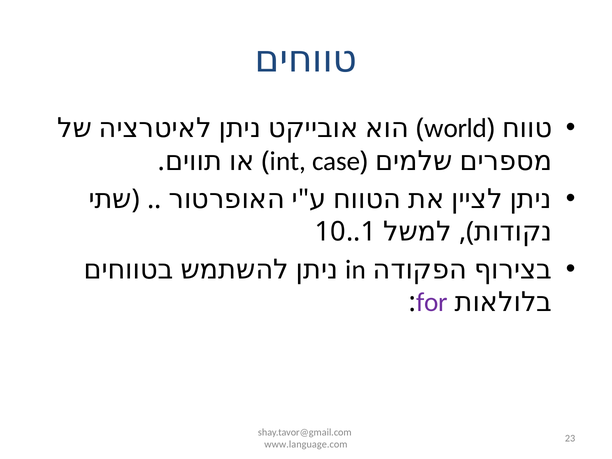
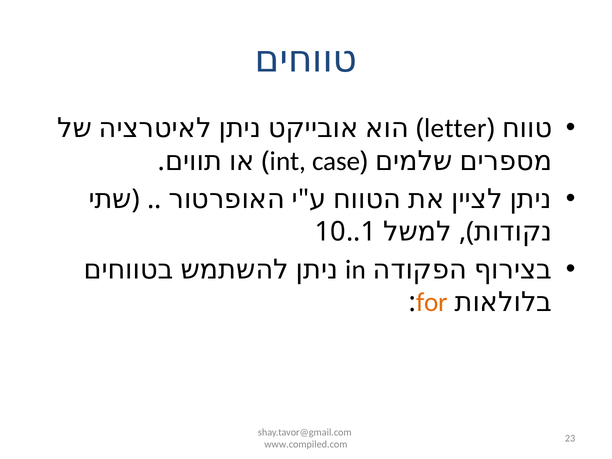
world: world -> letter (455, 128)
for colour: purple -> orange (432, 303)
www.language.com: www.language.com -> www.compiled.com (306, 444)
